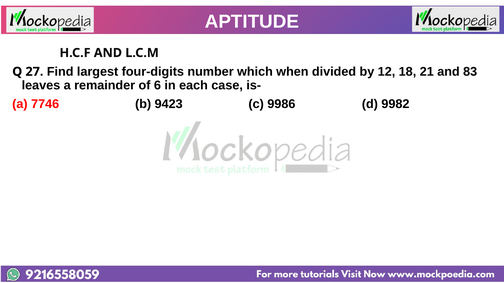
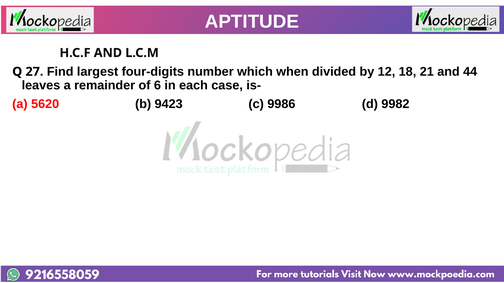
83: 83 -> 44 (470, 72)
7746: 7746 -> 5620 (45, 104)
